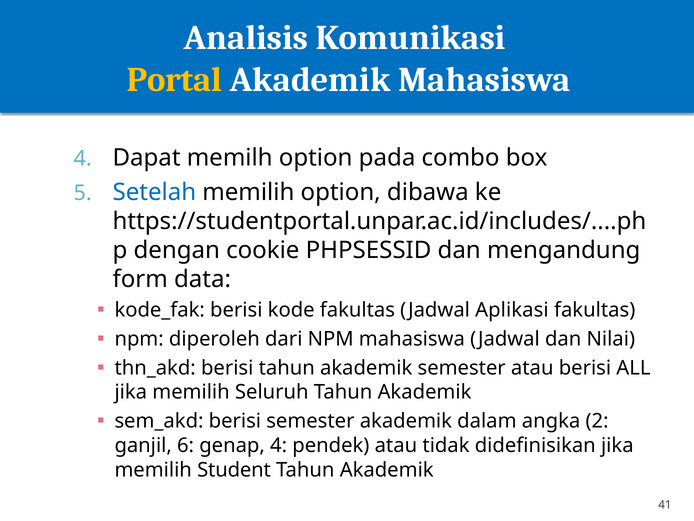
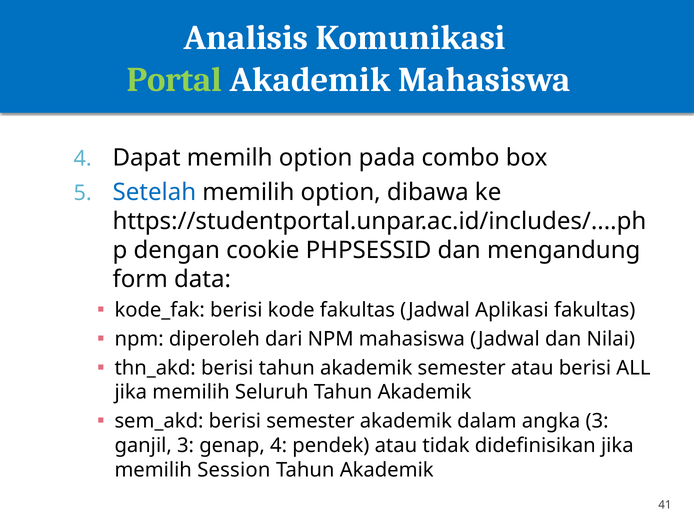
Portal colour: yellow -> light green (174, 80)
angka 2: 2 -> 3 (597, 421)
ganjil 6: 6 -> 3 (186, 445)
Student: Student -> Session (234, 469)
